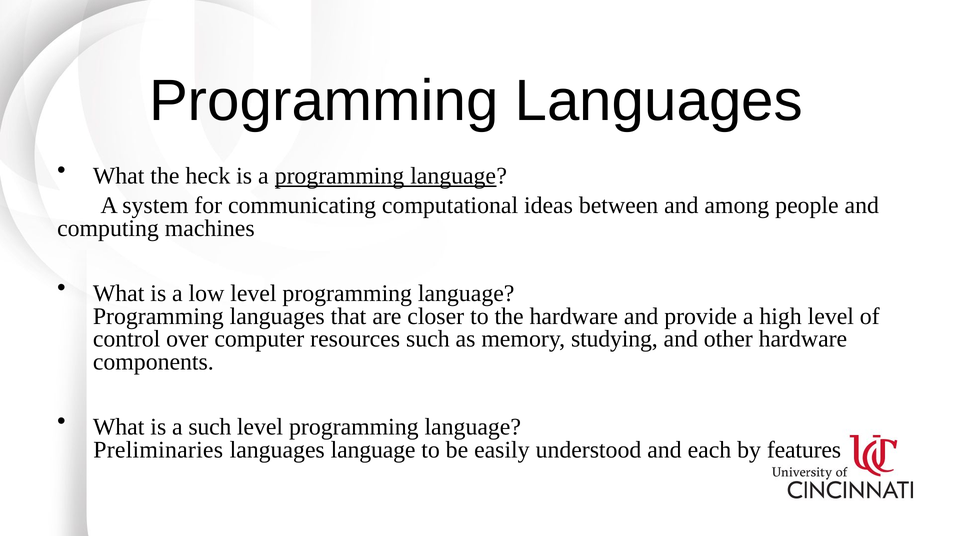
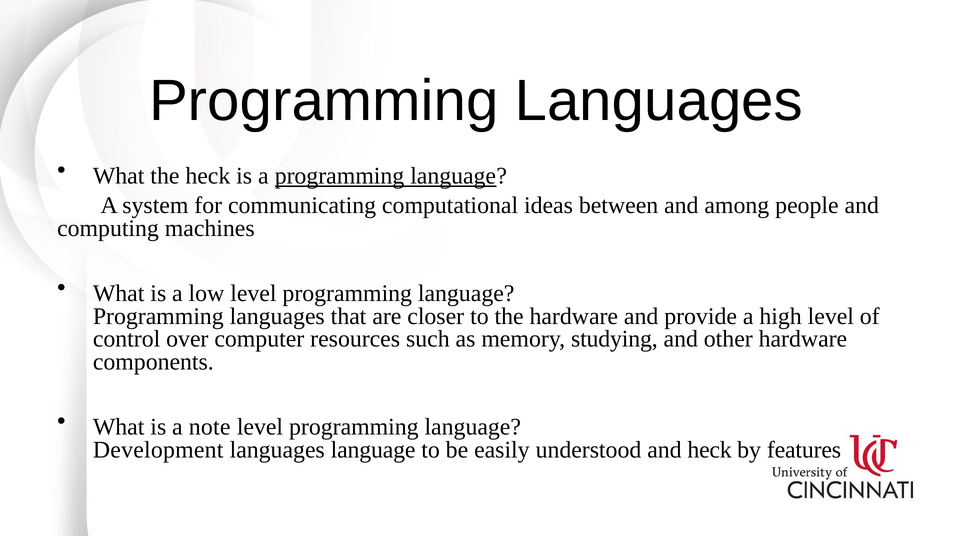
a such: such -> note (210, 427)
Preliminaries: Preliminaries -> Development (158, 450)
and each: each -> heck (710, 450)
